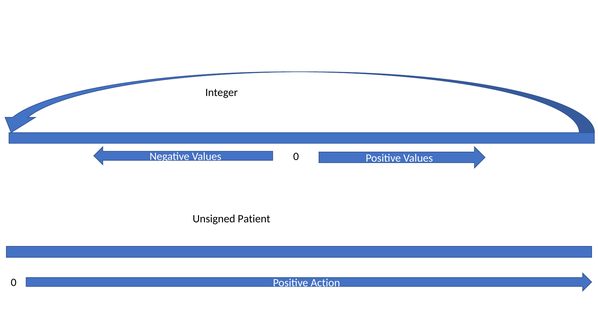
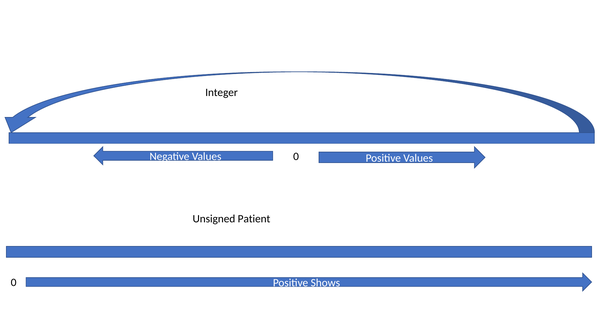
Action: Action -> Shows (325, 283)
